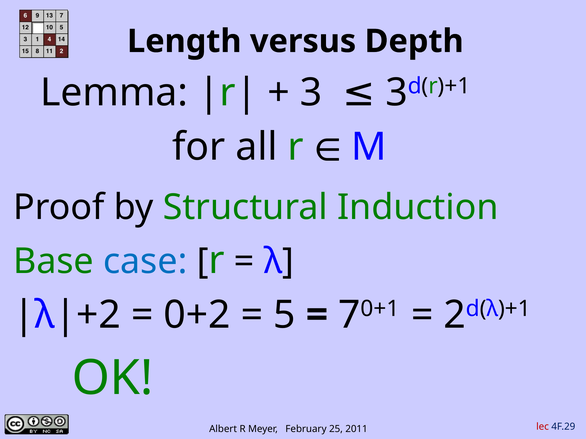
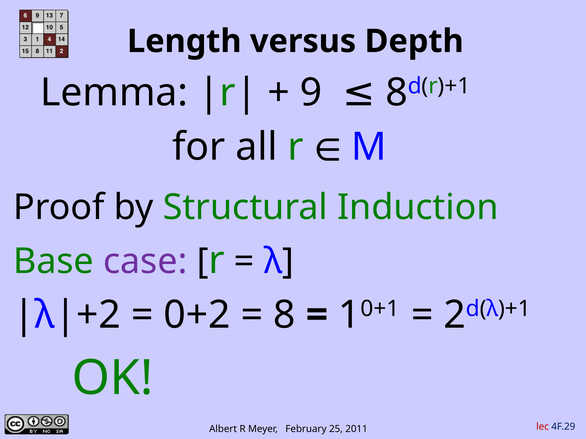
3: 3 -> 9 (311, 93)
3: 3 -> 8 (397, 93)
case colour: blue -> purple (145, 262)
5: 5 -> 8 (284, 315)
7: 7 -> 1 (349, 315)
